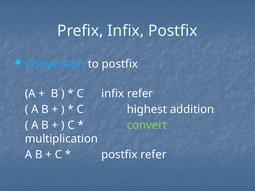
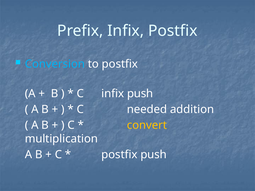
infix refer: refer -> push (140, 94)
highest: highest -> needed (147, 109)
convert colour: light green -> yellow (147, 125)
postfix refer: refer -> push (154, 155)
